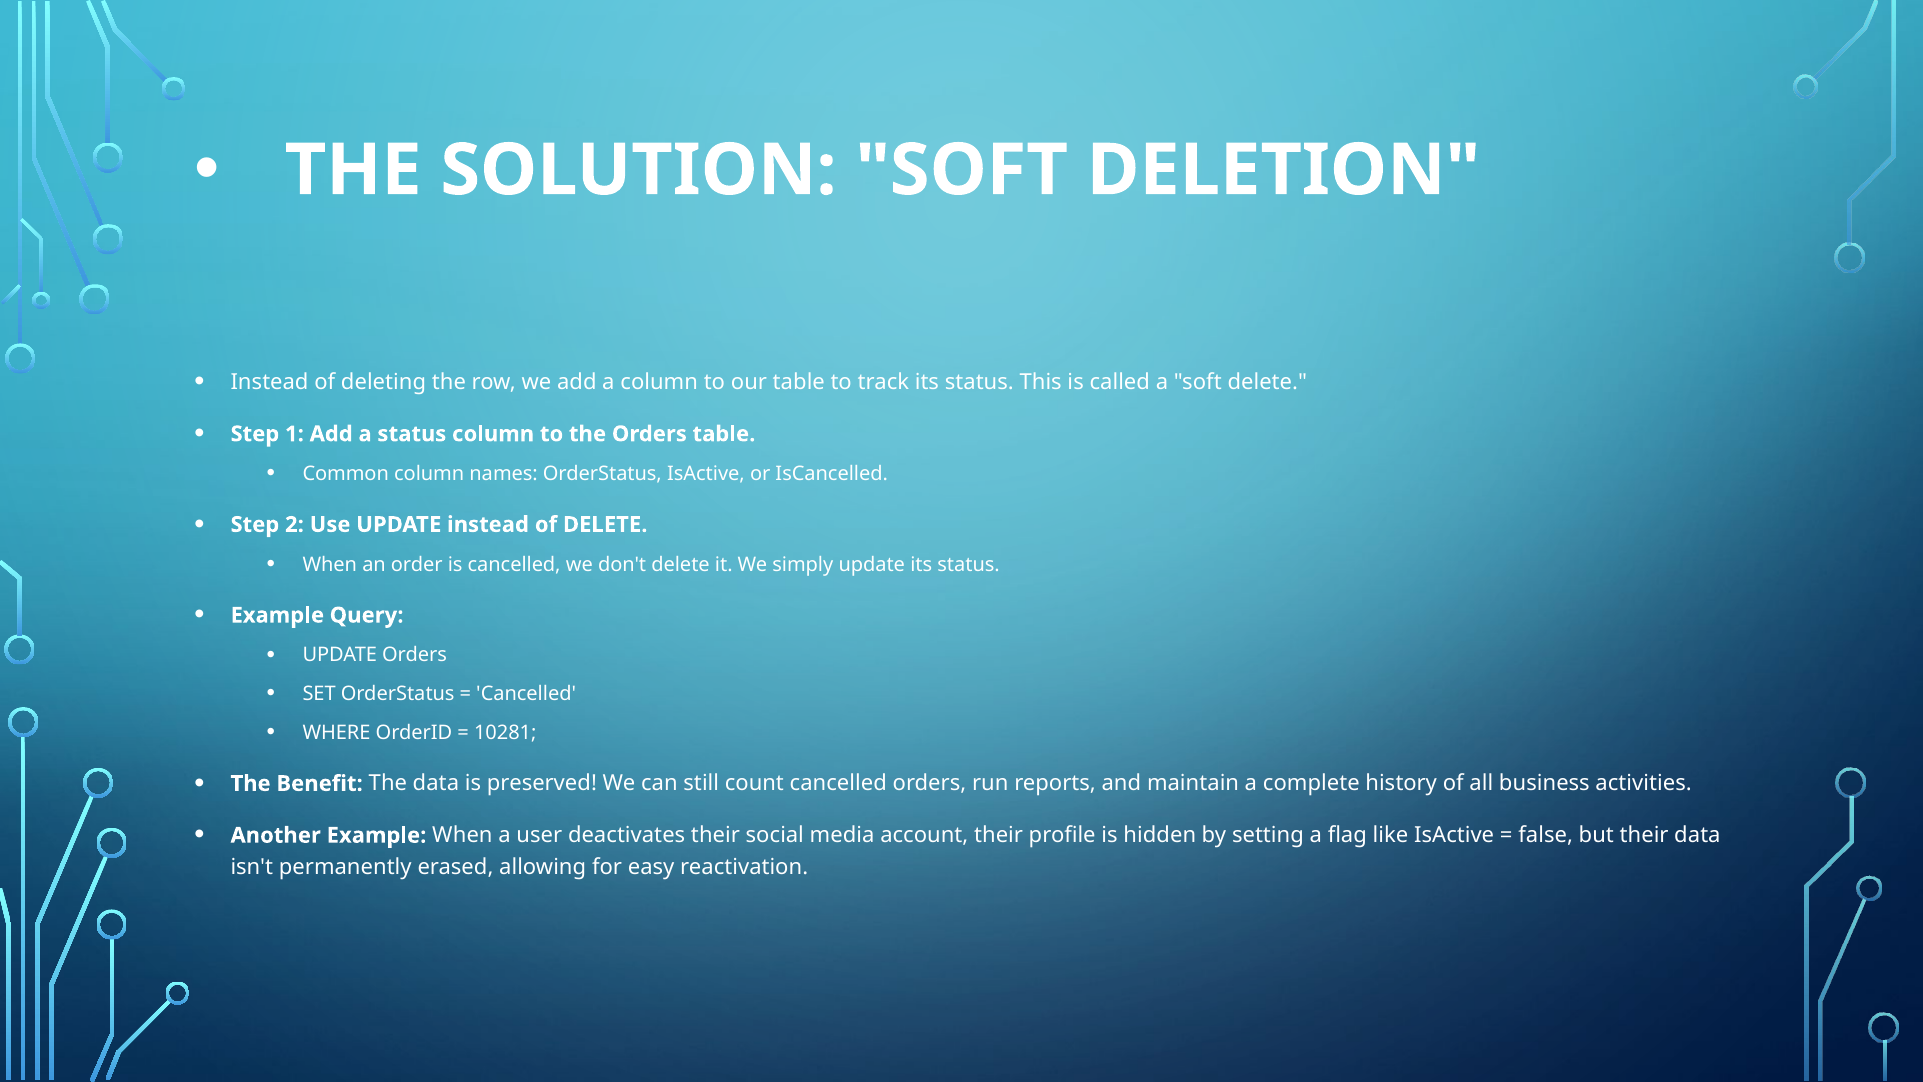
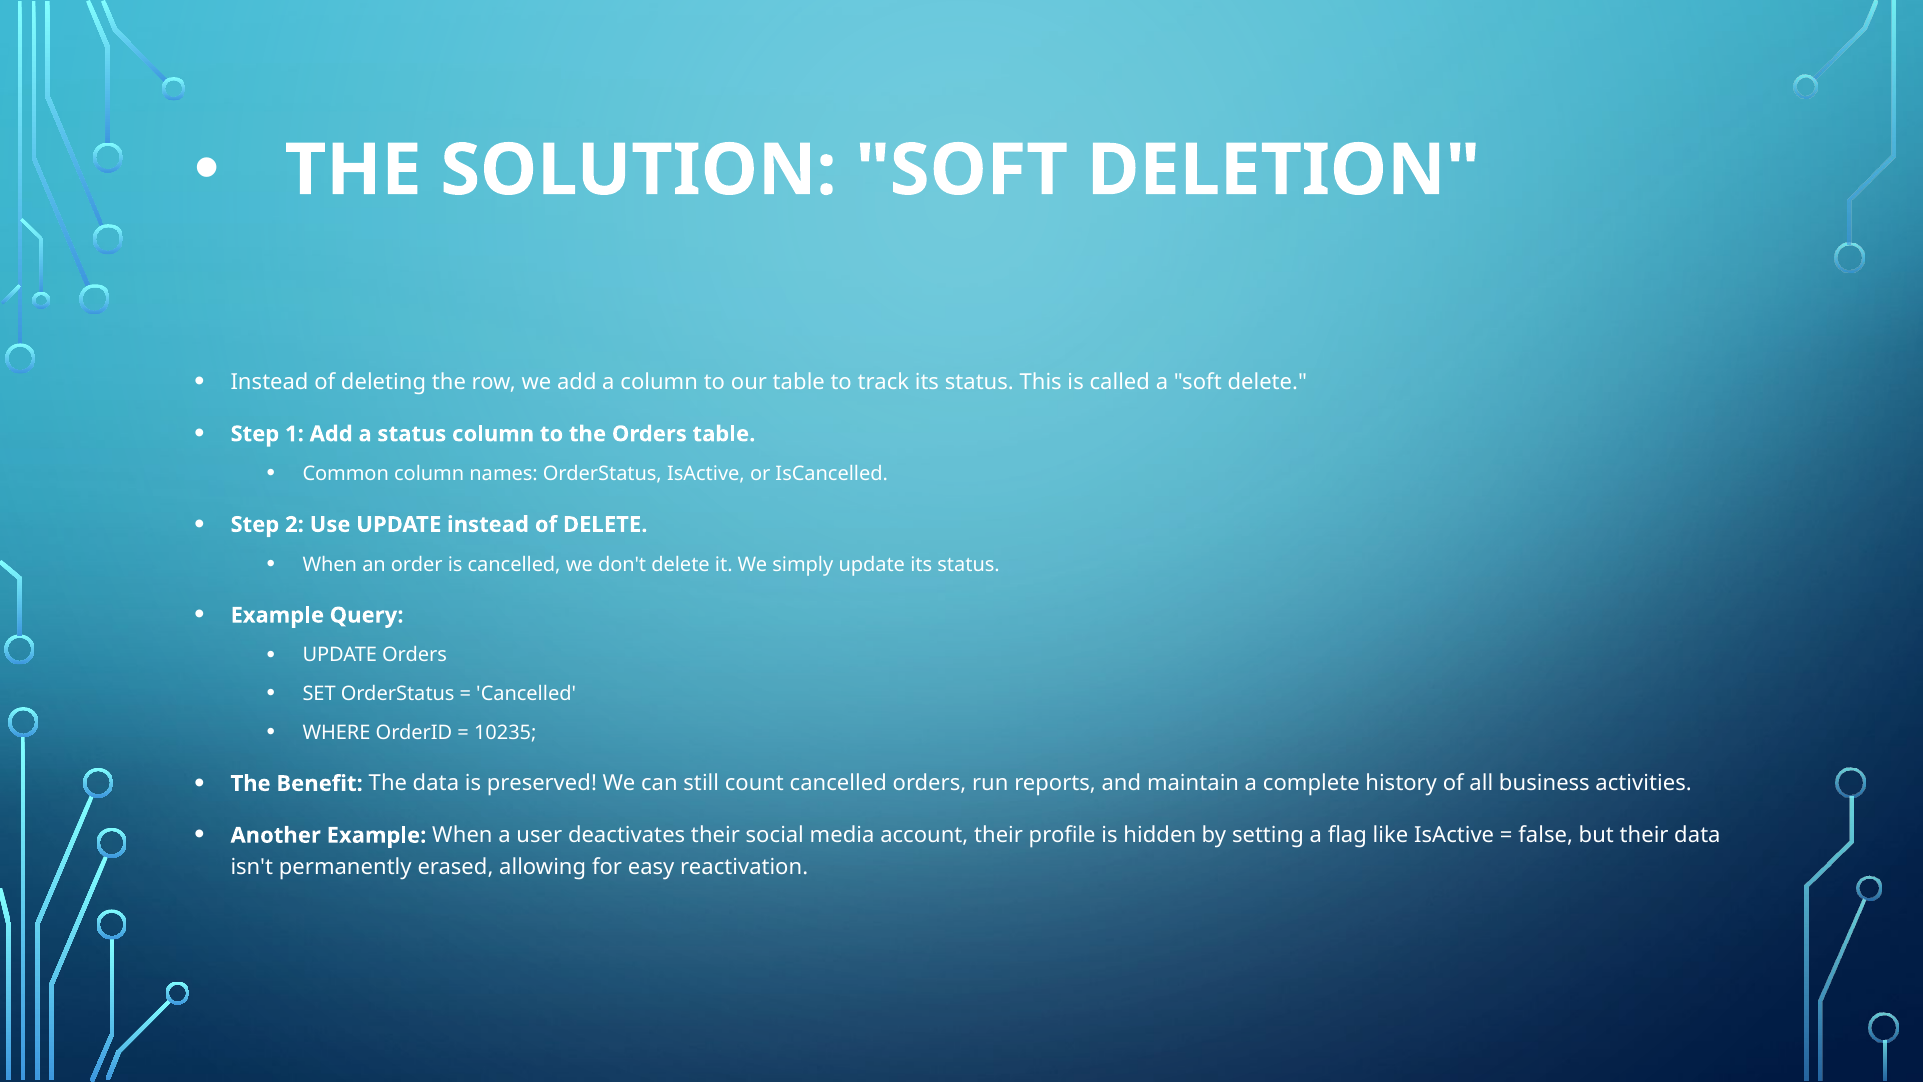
10281: 10281 -> 10235 (505, 733)
